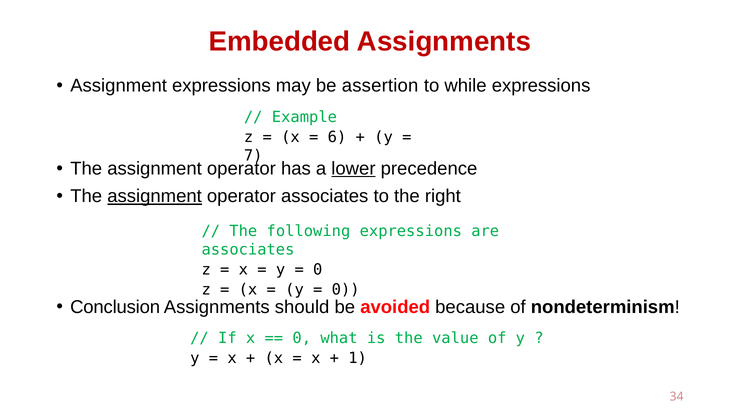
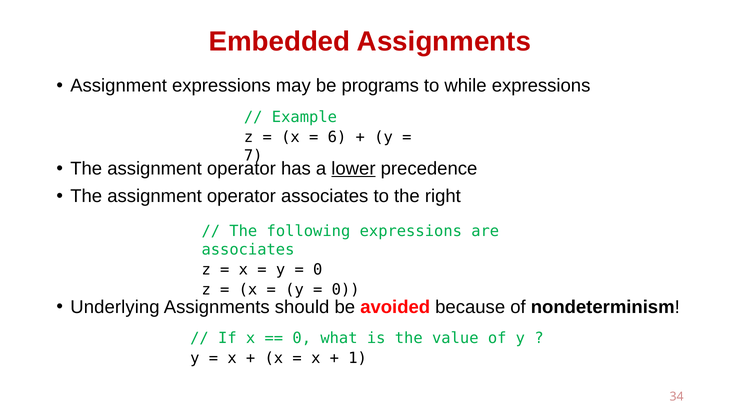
assertion: assertion -> programs (380, 86)
assignment underline: present -> none (155, 196)
Conclusion: Conclusion -> Underlying (115, 307)
